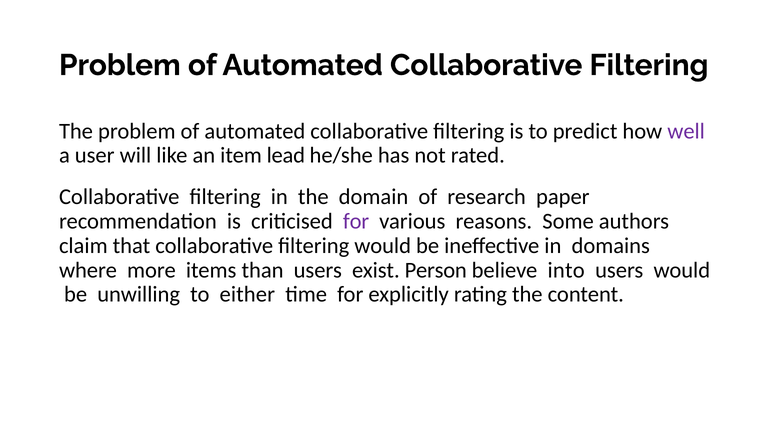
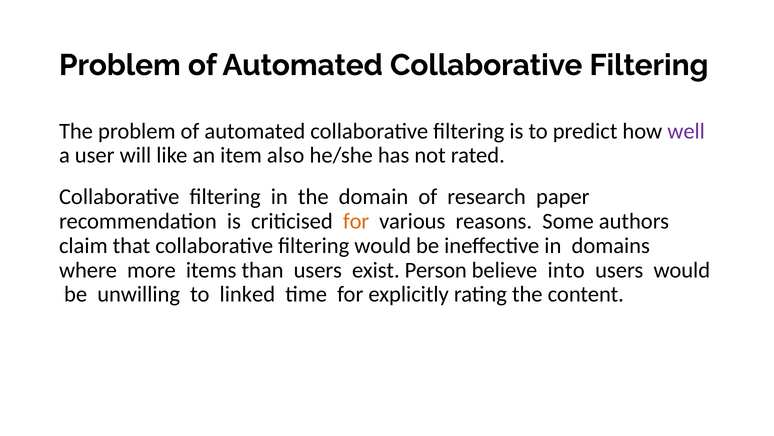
lead: lead -> also (286, 155)
for colour: purple -> orange (356, 221)
either: either -> linked (247, 294)
